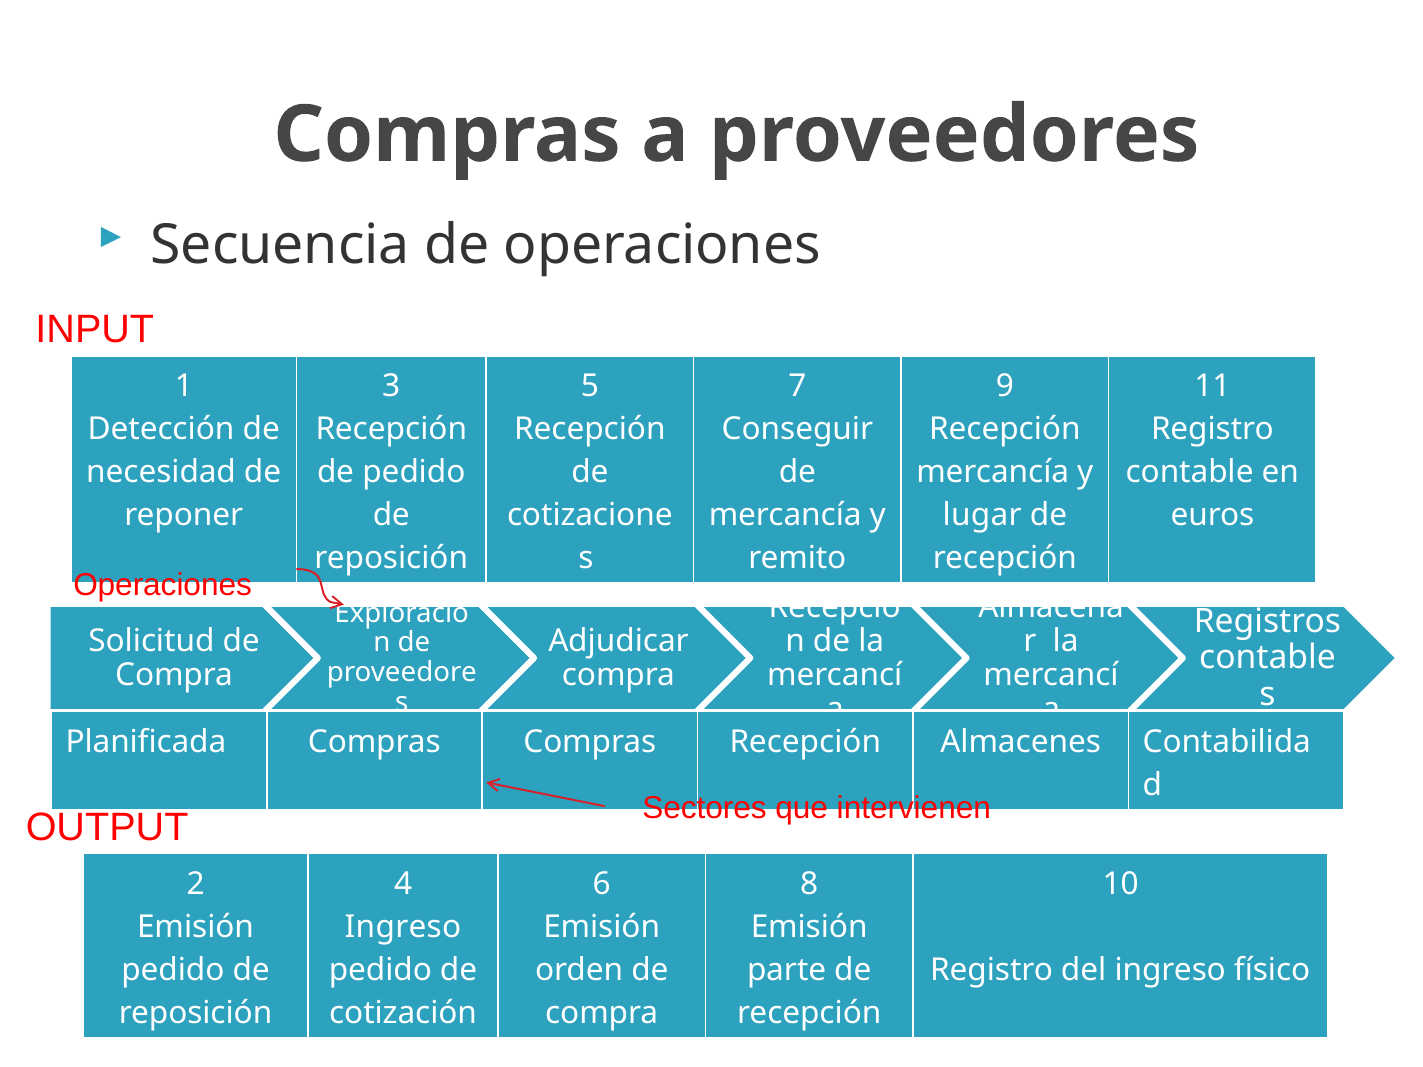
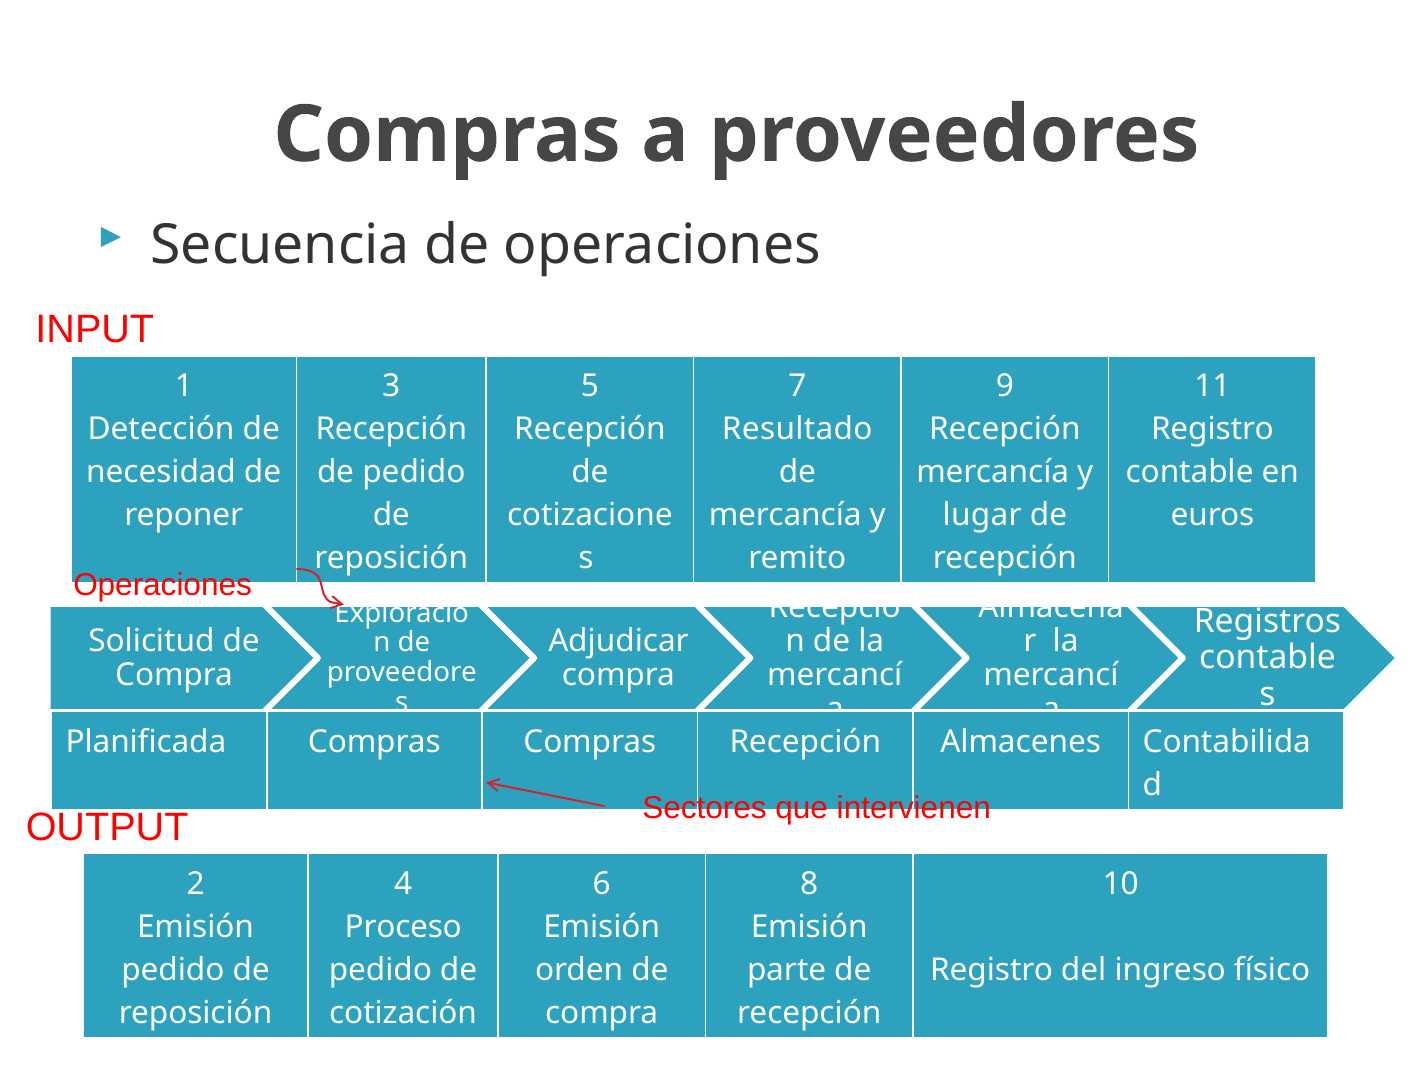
Conseguir: Conseguir -> Resultado (797, 429)
Ingreso: Ingreso -> Proceso (403, 927)
